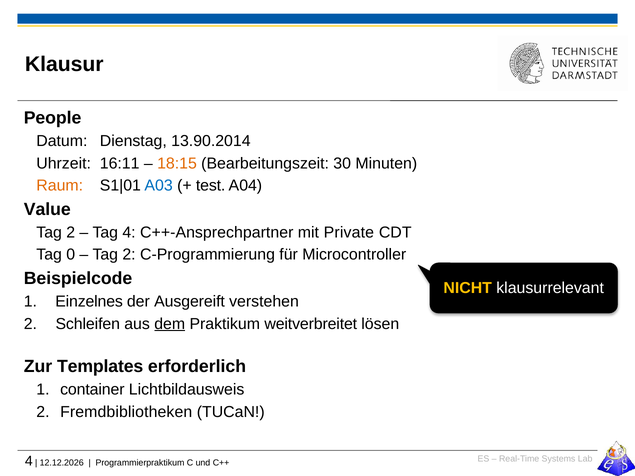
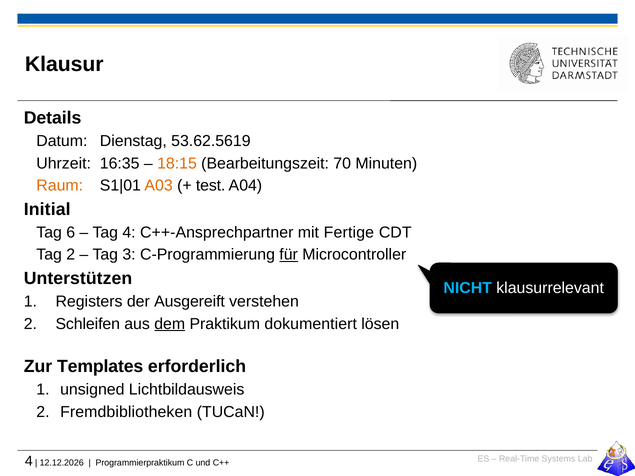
People: People -> Details (53, 118)
13.90.2014: 13.90.2014 -> 53.62.5619 (211, 141)
16:11: 16:11 -> 16:35 (120, 163)
30: 30 -> 70 (342, 163)
A03 colour: blue -> orange (159, 186)
Value: Value -> Initial (47, 209)
2: 2 -> 6 (71, 233)
Private: Private -> Fertige (349, 233)
Tag 0: 0 -> 2 (71, 255)
2: 2 -> 3 (129, 255)
für underline: none -> present (289, 255)
Beispielcode: Beispielcode -> Unterstützen (78, 279)
NICHT colour: yellow -> light blue (468, 288)
Einzelnes: Einzelnes -> Registers (89, 302)
weitverbreitet: weitverbreitet -> dokumentiert (311, 324)
container: container -> unsigned (92, 390)
